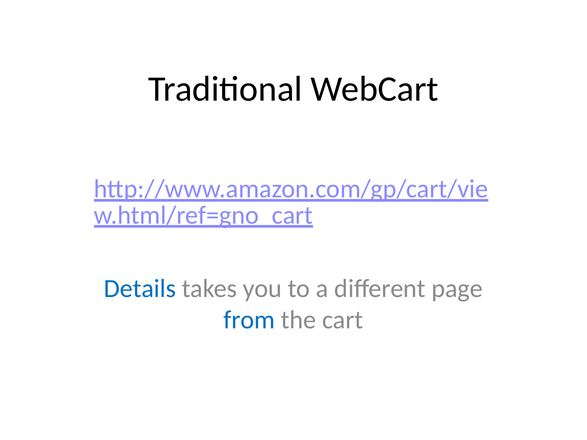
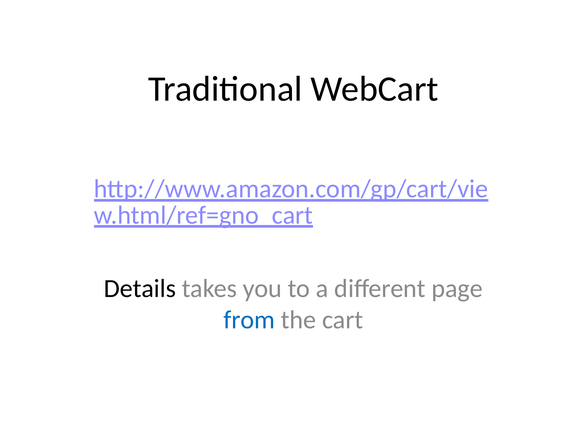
Details colour: blue -> black (140, 289)
